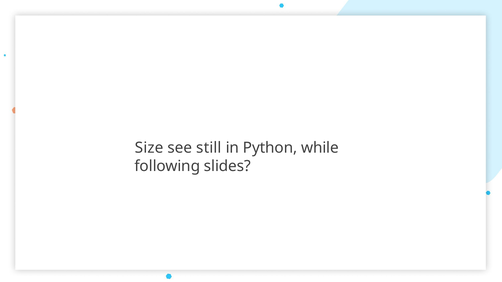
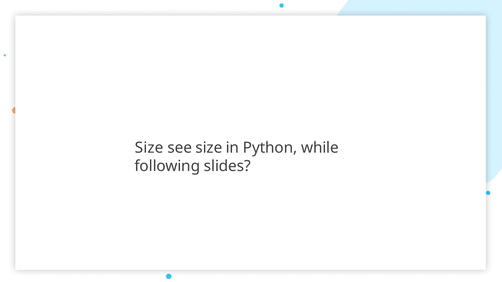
see still: still -> size (209, 148)
